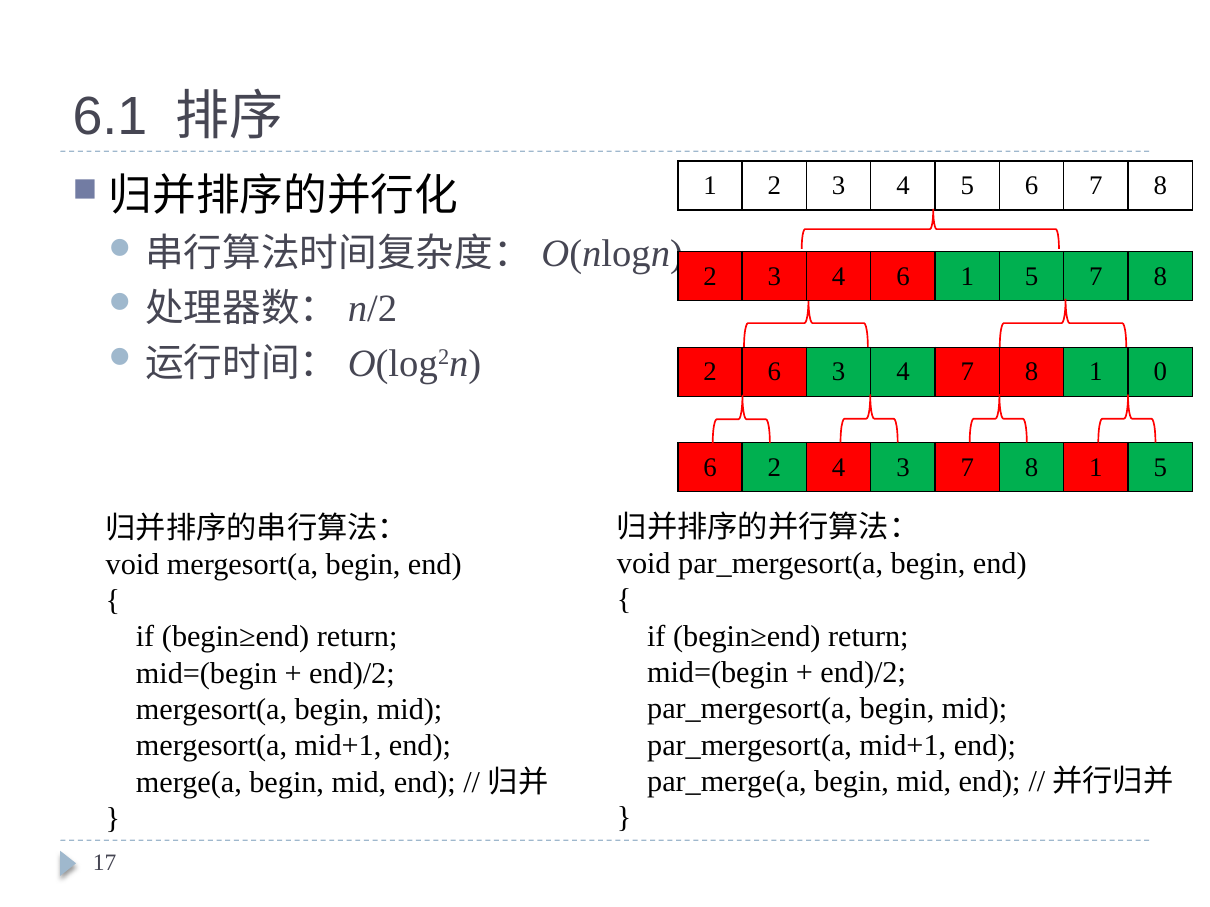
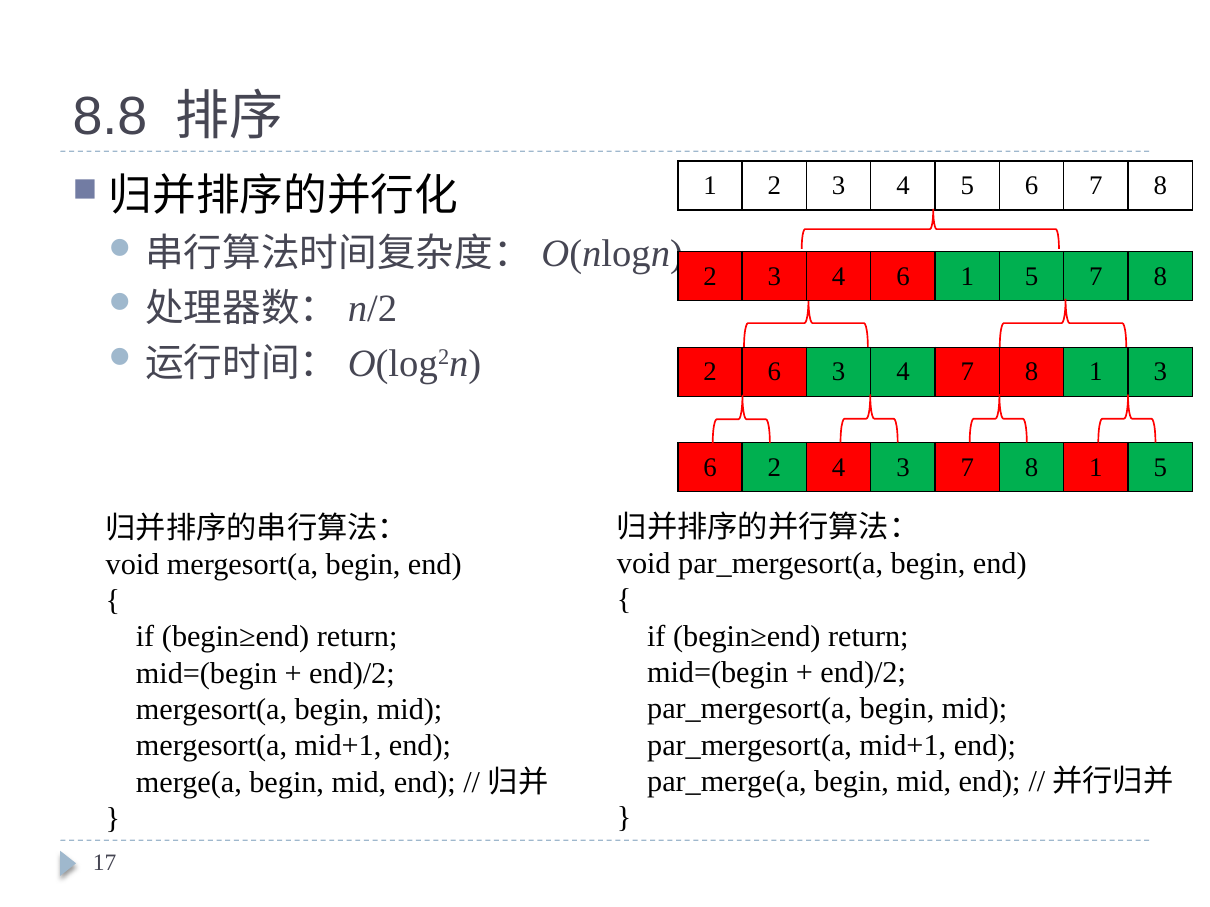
6.1: 6.1 -> 8.8 (110, 117)
1 0: 0 -> 3 (1160, 372)
